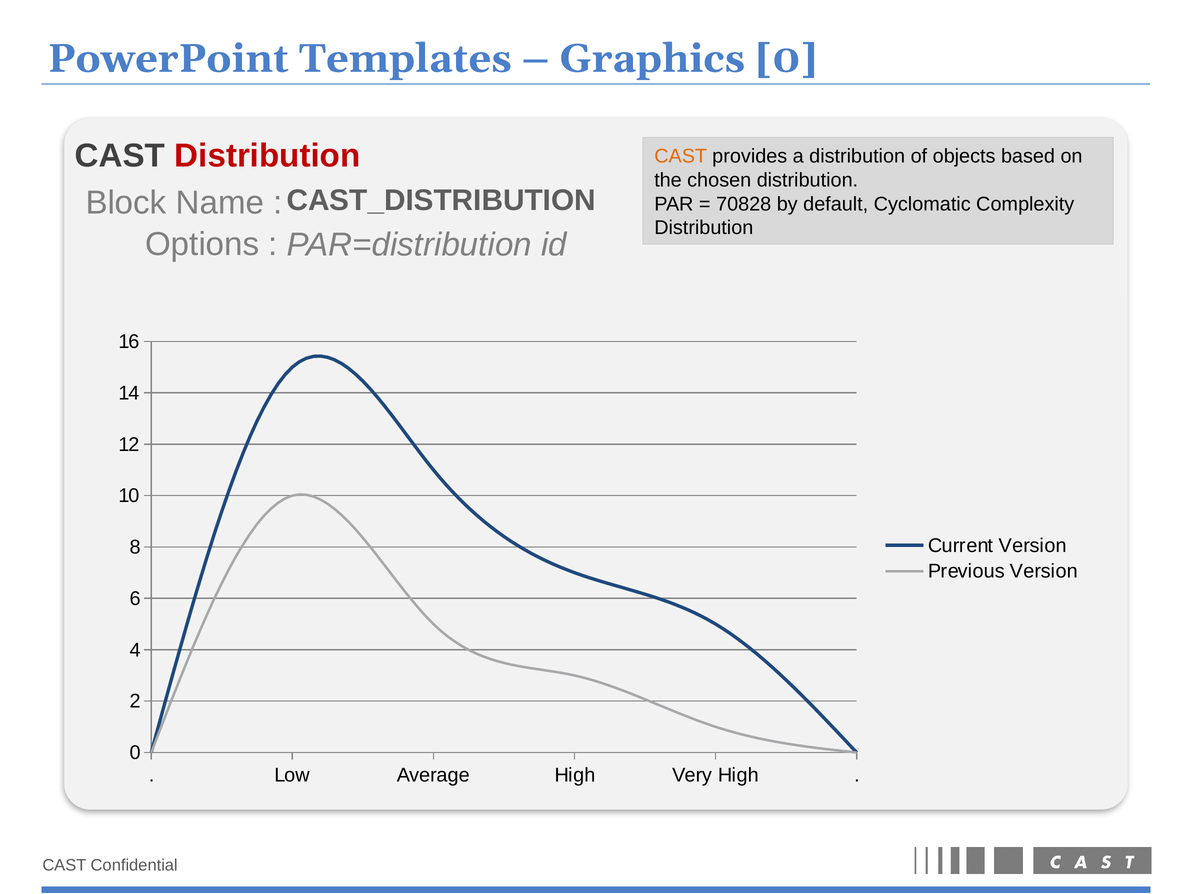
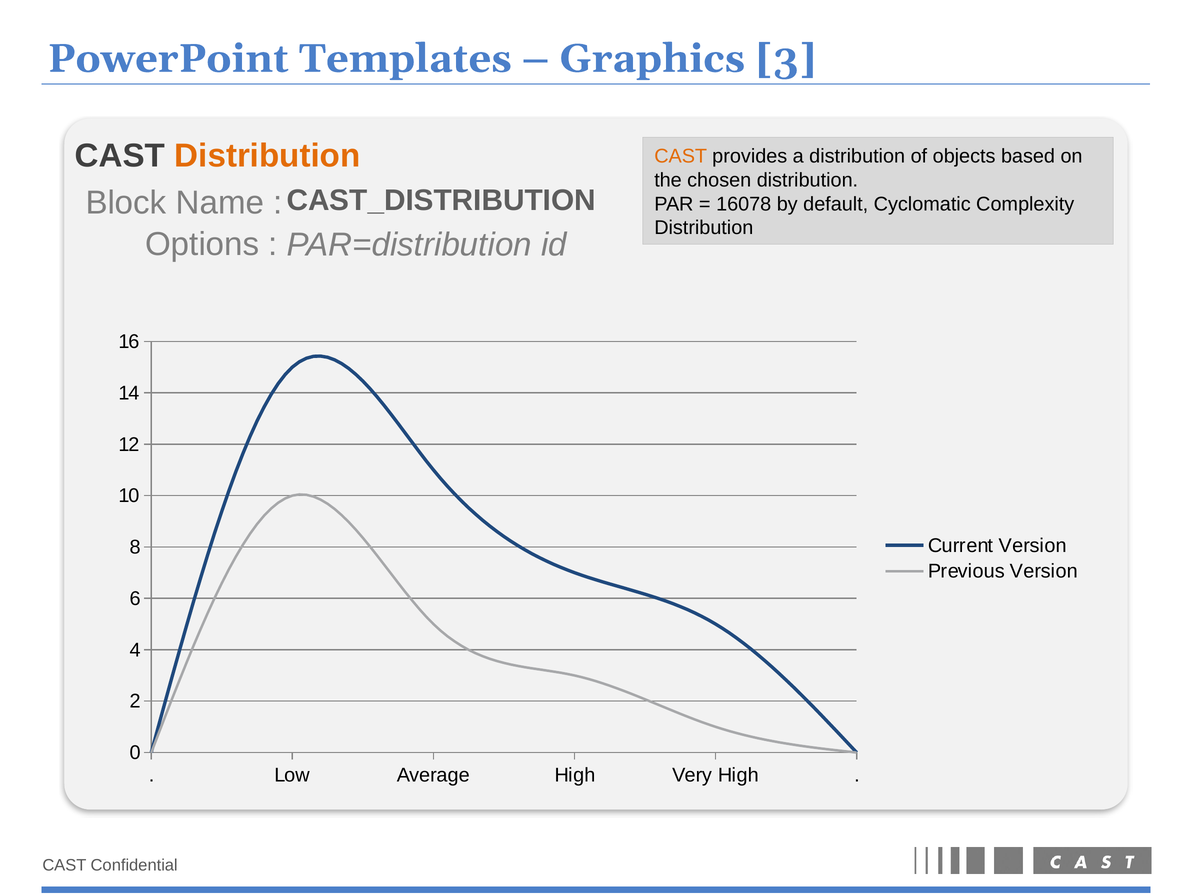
Graphics 0: 0 -> 3 (786, 59)
Distribution colour: red -> orange (267, 156)
70828: 70828 -> 16078 (744, 204)
